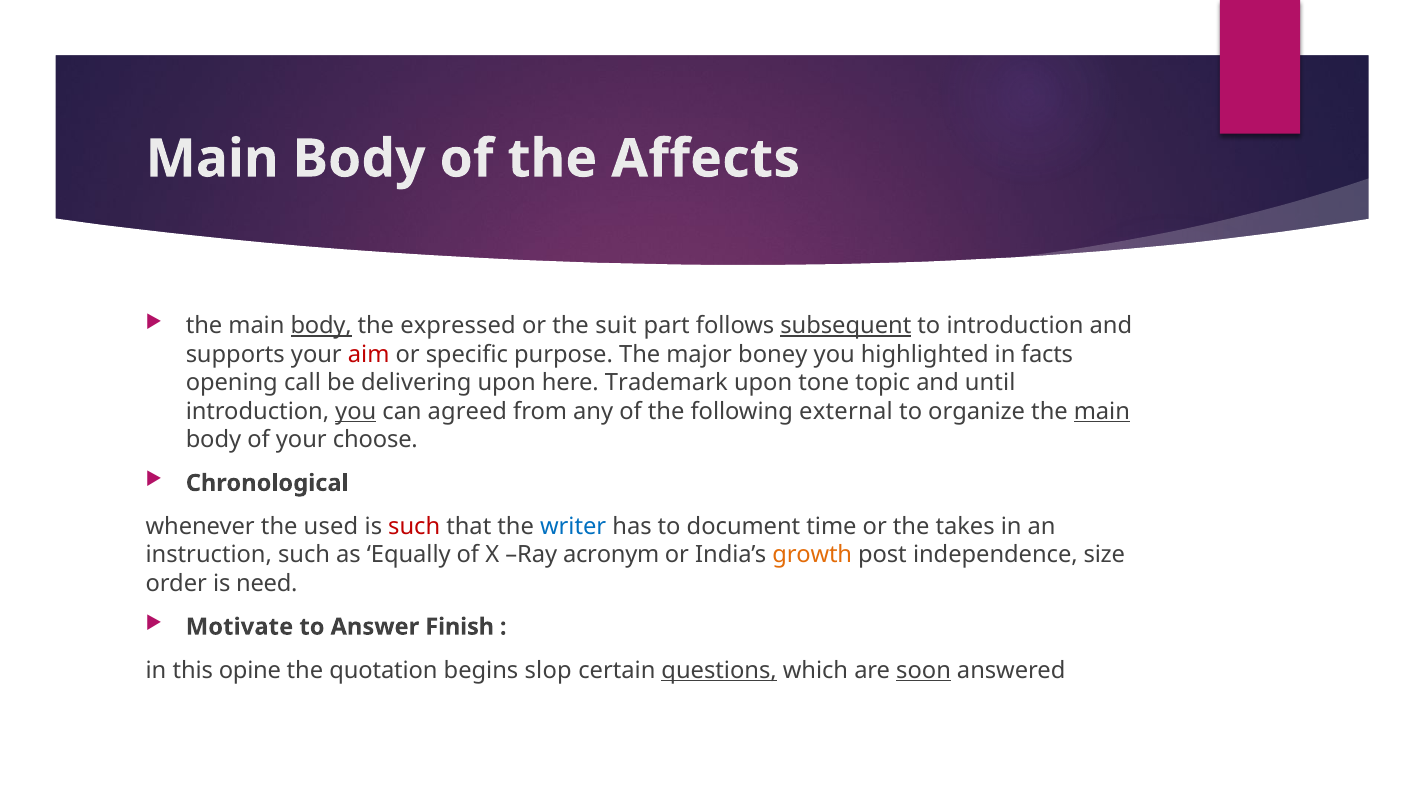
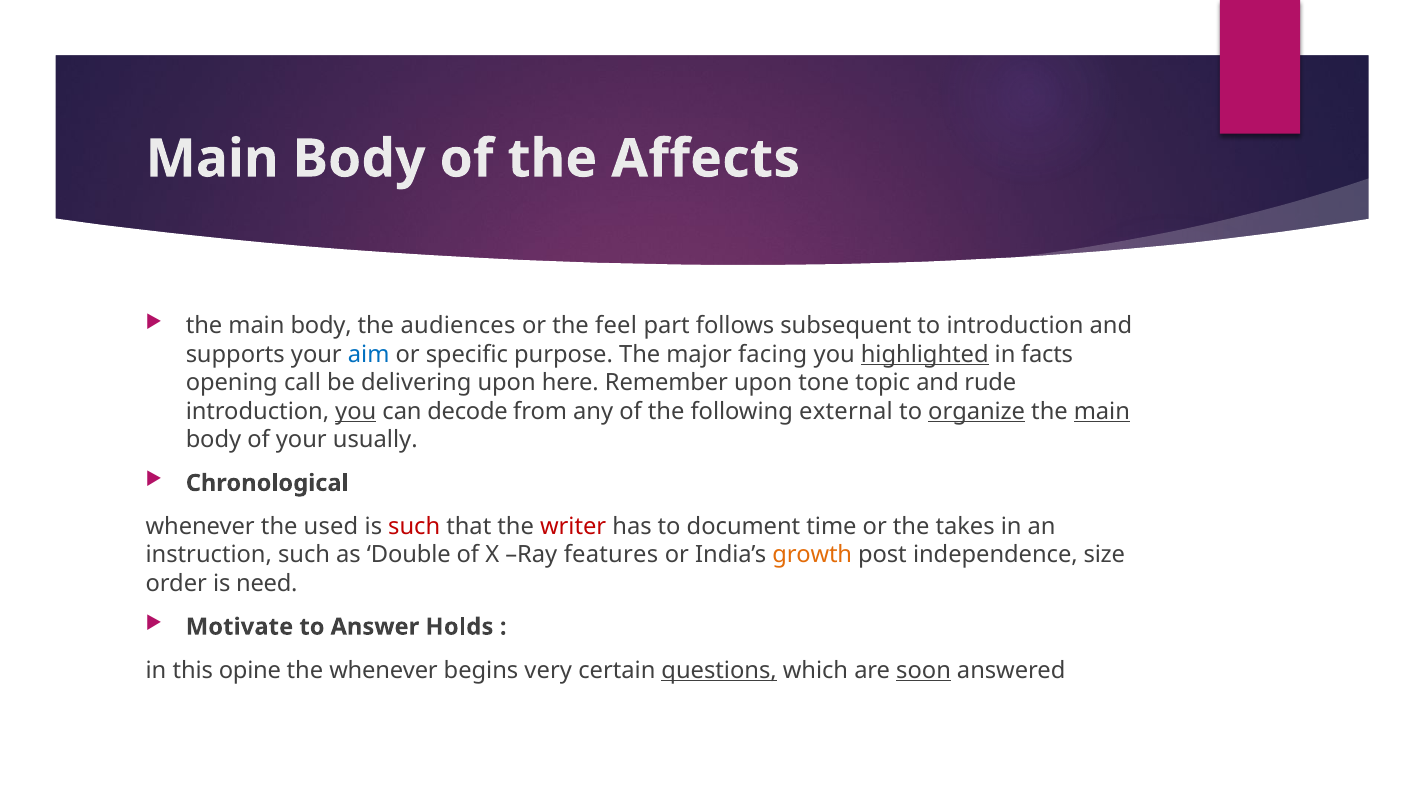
body underline: present -> none (321, 326)
expressed: expressed -> audiences (458, 326)
suit: suit -> feel (616, 326)
subsequent underline: present -> none (846, 326)
aim colour: red -> blue (369, 354)
boney: boney -> facing (773, 354)
highlighted underline: none -> present (925, 354)
Trademark: Trademark -> Remember (666, 383)
until: until -> rude (990, 383)
agreed: agreed -> decode (468, 411)
organize underline: none -> present (977, 411)
choose: choose -> usually (375, 439)
writer colour: blue -> red (573, 526)
Equally: Equally -> Double (409, 555)
acronym: acronym -> features (611, 555)
Finish: Finish -> Holds (459, 626)
the quotation: quotation -> whenever (384, 670)
slop: slop -> very (548, 670)
